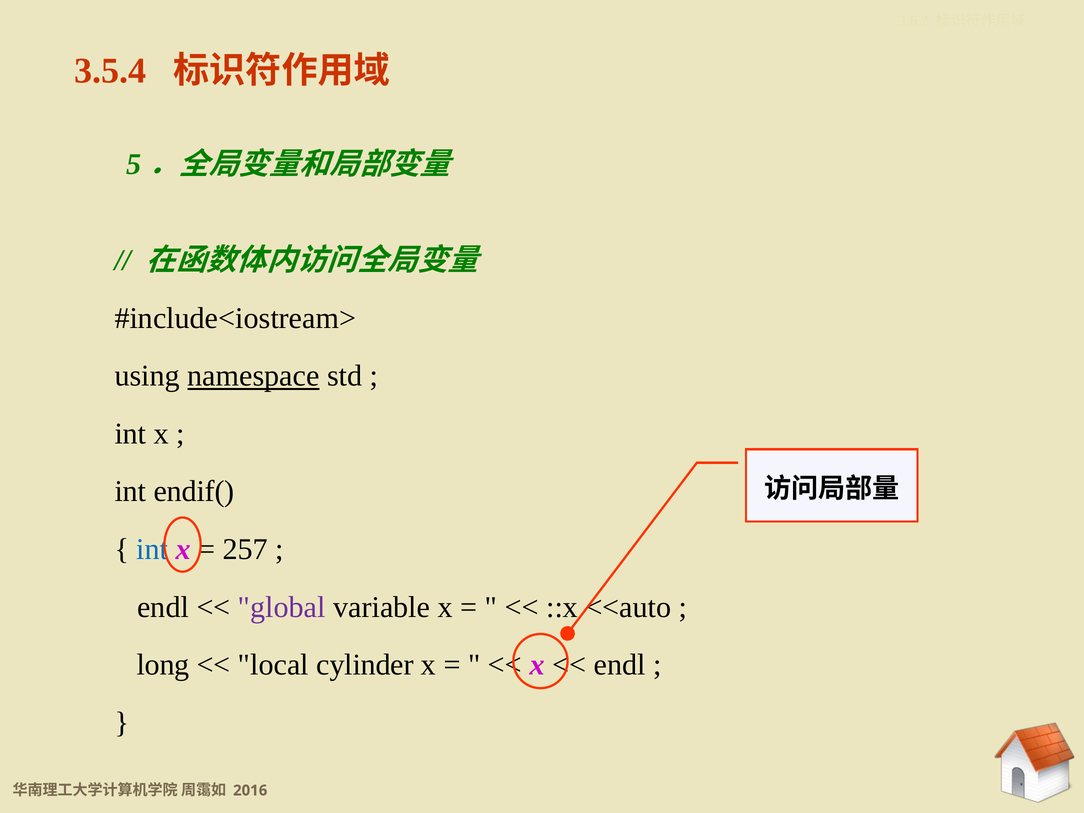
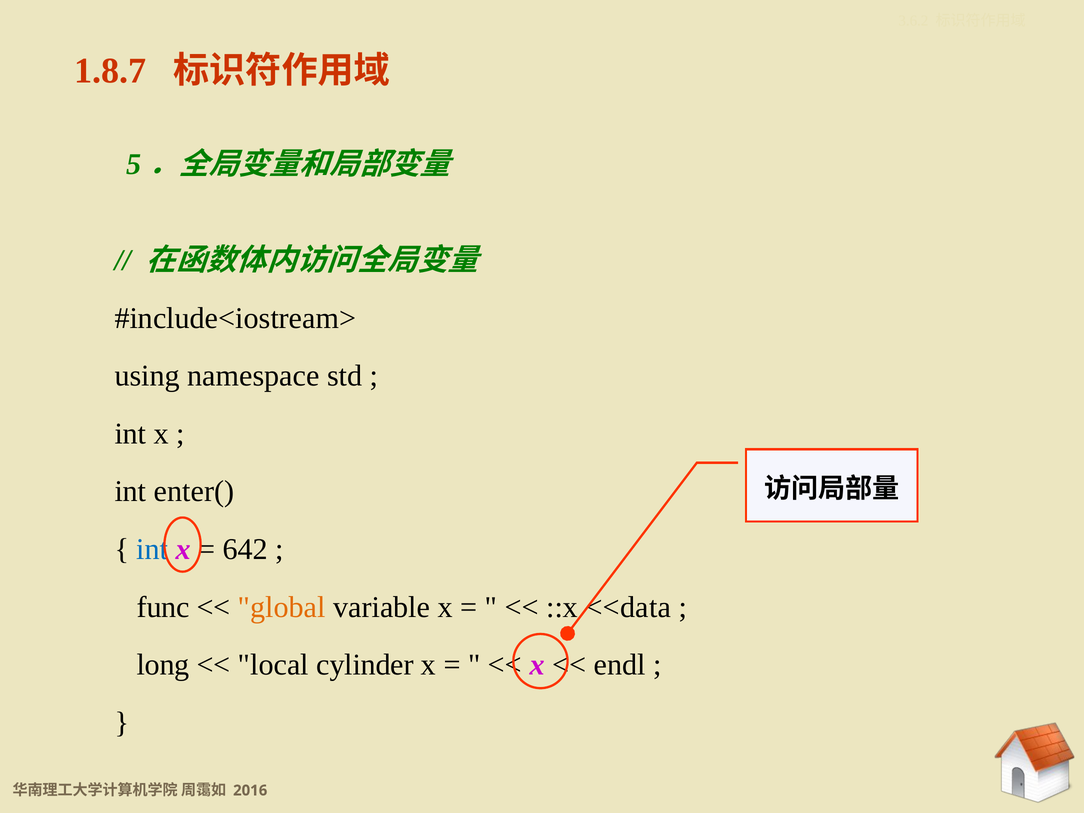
3.5.4: 3.5.4 -> 1.8.7 (110, 71)
namespace underline: present -> none (253, 376)
endif(: endif( -> enter( (194, 492)
257: 257 -> 642 (245, 549)
endl: endl -> func (163, 607)
global colour: purple -> orange (282, 607)
<<auto: <<auto -> <<data (628, 607)
